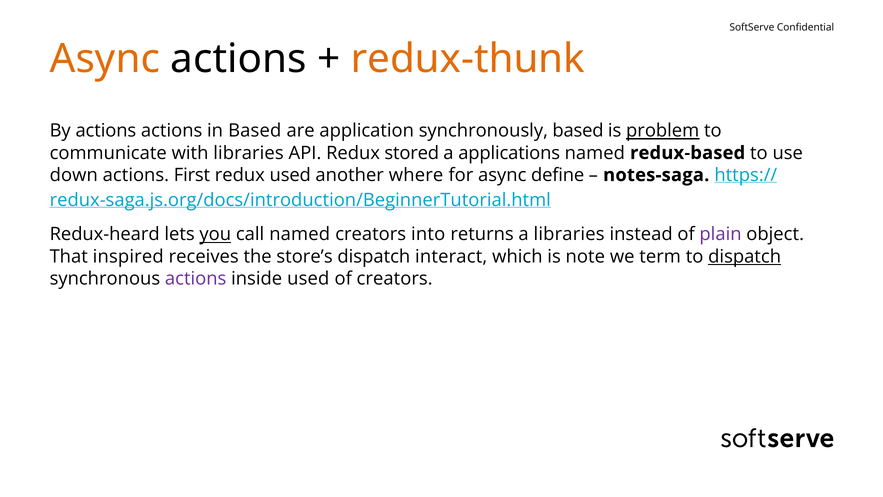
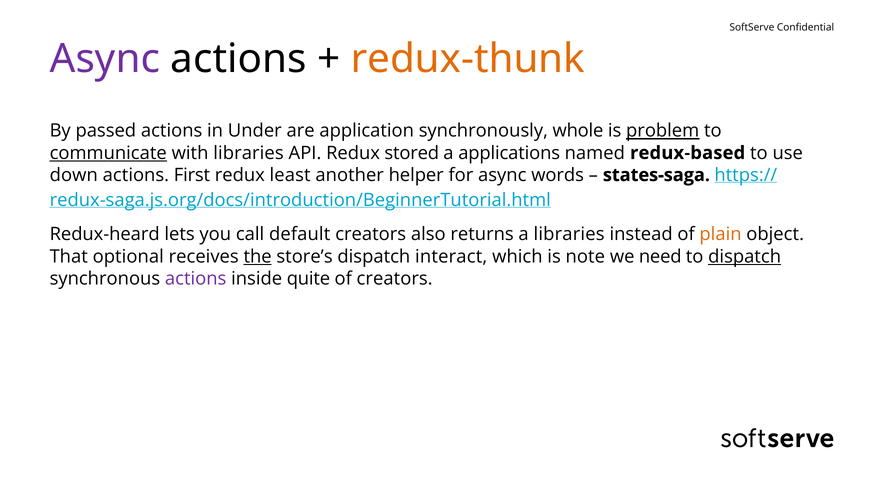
Async colour: orange -> purple (105, 59)
By actions: actions -> passed (106, 131)
in Based: Based -> Under (255, 131)
synchronously based: based -> whole (578, 131)
communicate underline: none -> present (108, 153)
redux used: used -> least (290, 175)
where: where -> helper (416, 175)
define: define -> words (558, 175)
notes-saga: notes-saga -> states-saga (656, 175)
you underline: present -> none (215, 234)
call named: named -> default (300, 234)
into: into -> also (428, 234)
plain colour: purple -> orange (721, 234)
inspired: inspired -> optional (128, 256)
the underline: none -> present (258, 256)
term: term -> need (660, 256)
inside used: used -> quite (308, 278)
